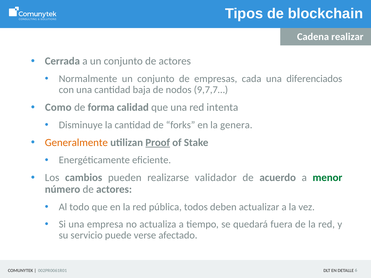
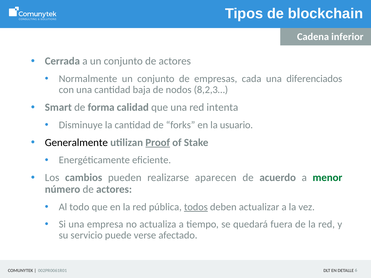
realizar: realizar -> inferior (347, 37)
9,7,7…: 9,7,7… -> 8,2,3… (211, 90)
Como: Como -> Smart (58, 107)
genera: genera -> usuario (236, 125)
Generalmente colour: orange -> black (76, 143)
validador: validador -> aparecen (216, 178)
todos underline: none -> present (196, 207)
